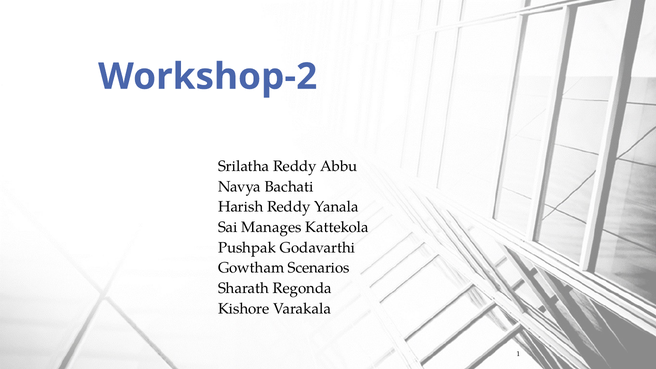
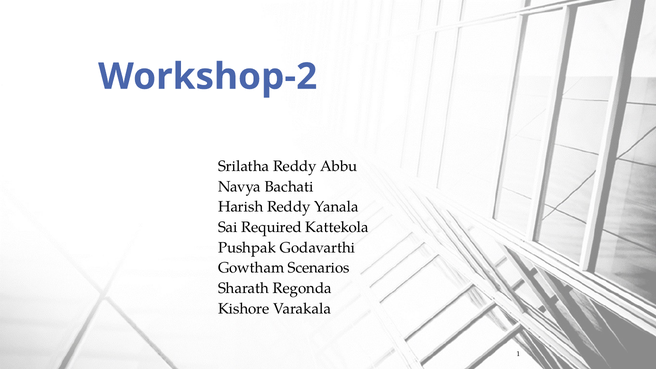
Manages: Manages -> Required (272, 227)
